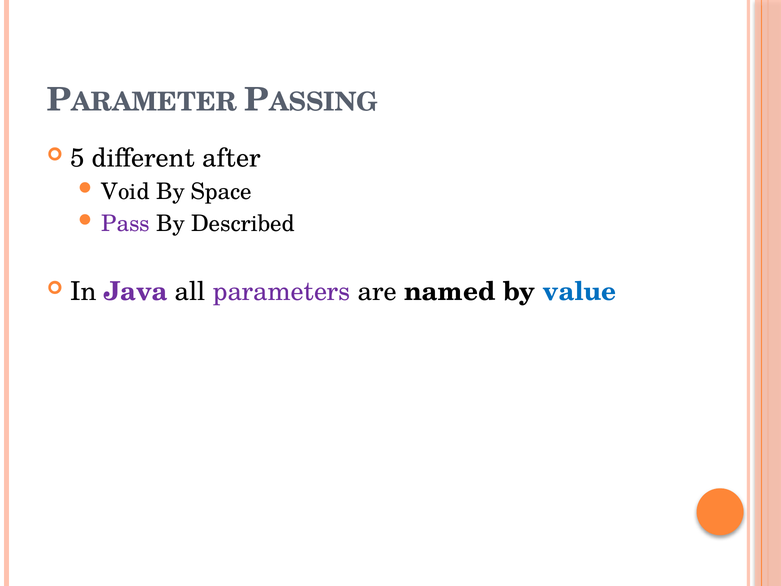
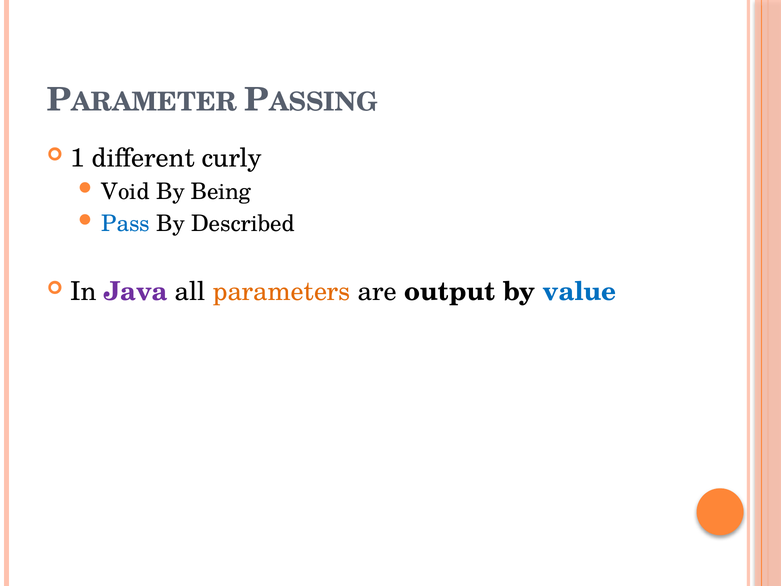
5: 5 -> 1 (77, 158)
after: after -> curly (232, 158)
Space: Space -> Being (221, 192)
Pass colour: purple -> blue (126, 224)
parameters colour: purple -> orange (282, 291)
named: named -> output (450, 291)
